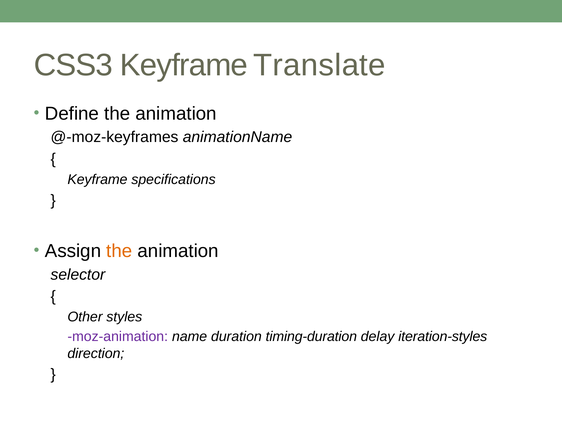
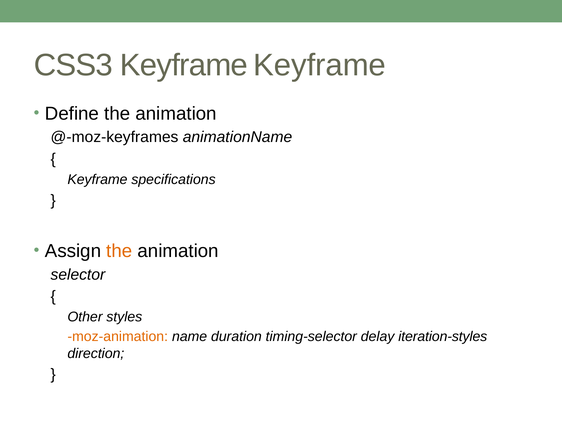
Keyframe Translate: Translate -> Keyframe (320, 65)
moz-animation colour: purple -> orange (118, 337)
timing-duration: timing-duration -> timing-selector (311, 337)
